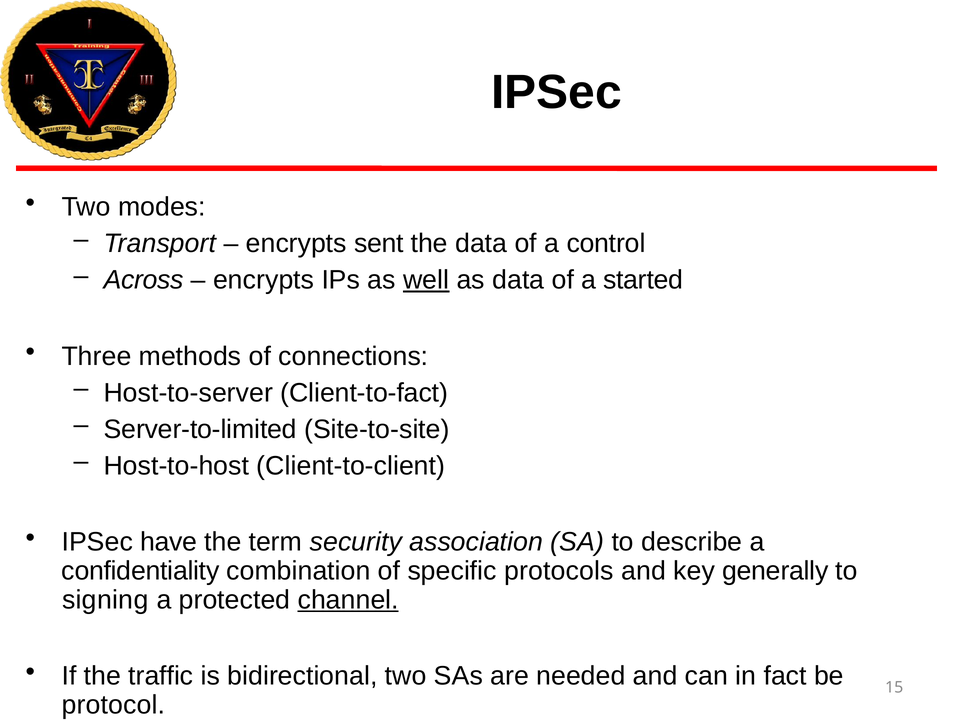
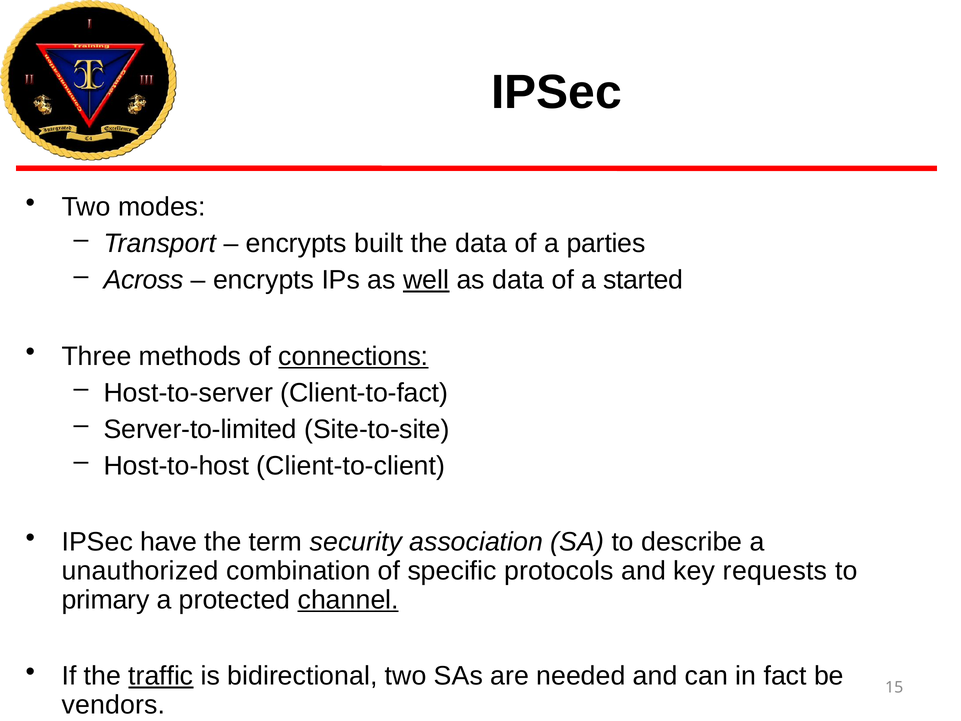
sent: sent -> built (379, 243)
control: control -> parties (606, 243)
connections underline: none -> present (353, 356)
confidentiality: confidentiality -> unauthorized (140, 571)
generally: generally -> requests (775, 571)
signing: signing -> primary (106, 600)
traffic underline: none -> present (161, 676)
protocol: protocol -> vendors (113, 705)
